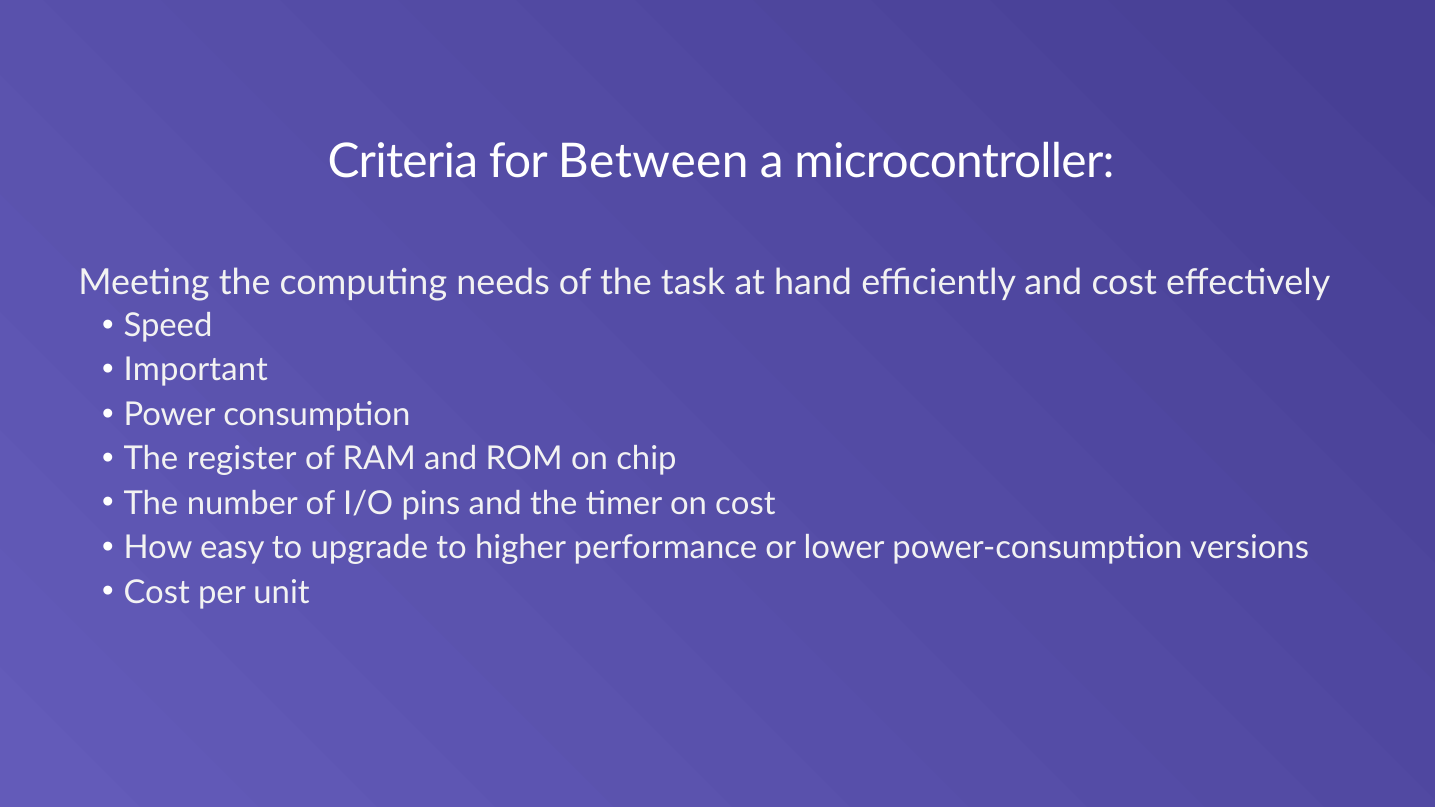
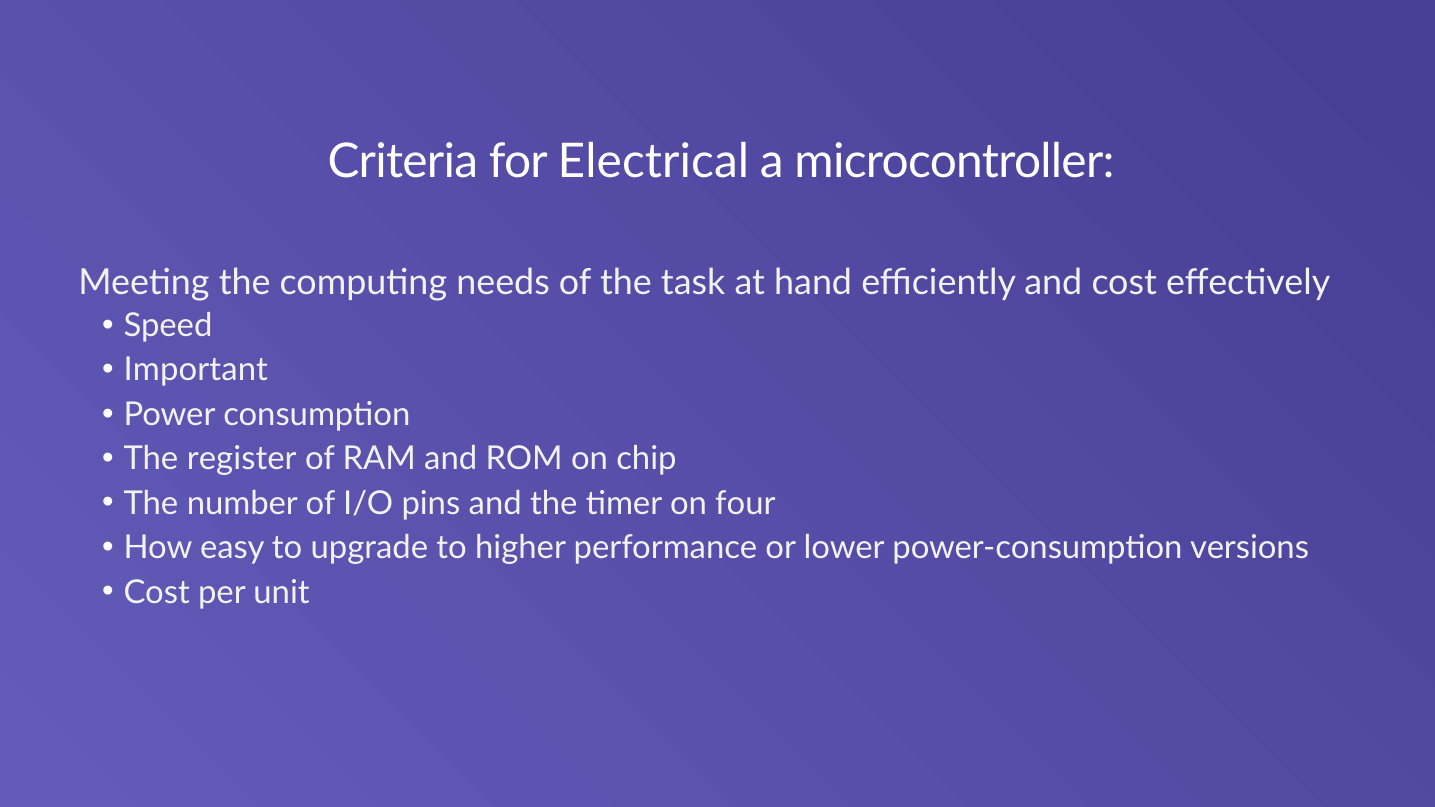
Between: Between -> Electrical (653, 162)
on cost: cost -> four (745, 503)
